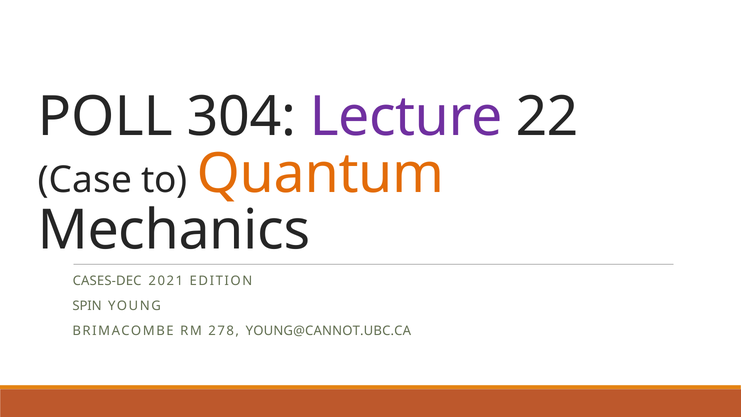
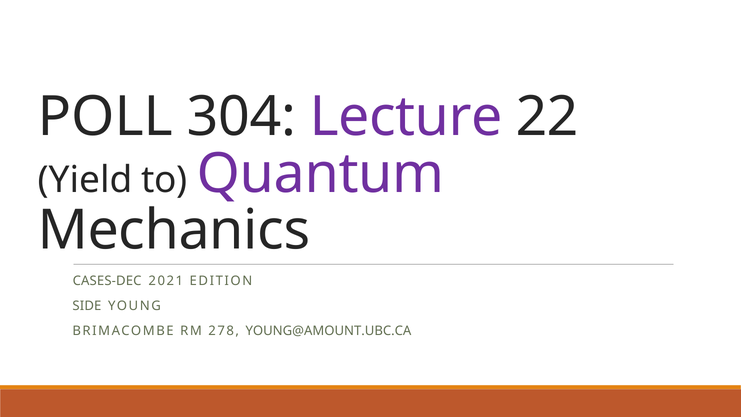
Case: Case -> Yield (85, 180)
Quantum colour: orange -> purple (320, 174)
SPIN: SPIN -> SIDE (87, 306)
YOUNG@CANNOT.UBC.CA: YOUNG@CANNOT.UBC.CA -> YOUNG@AMOUNT.UBC.CA (328, 331)
